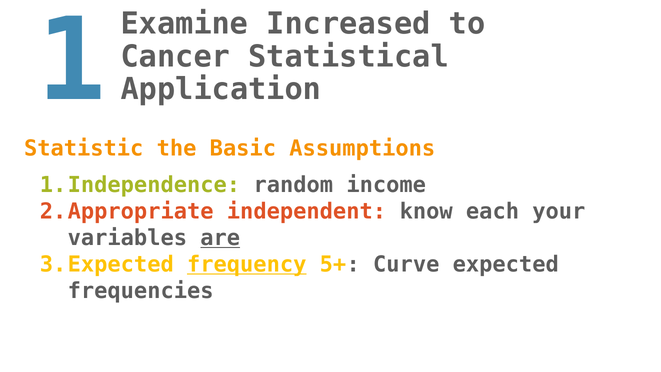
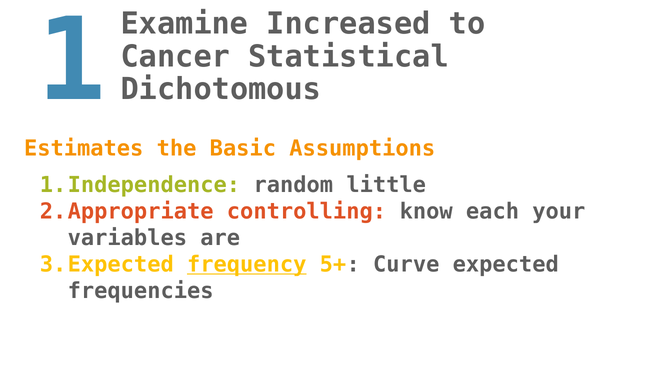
Application: Application -> Dichotomous (221, 89)
Statistic: Statistic -> Estimates (84, 148)
income: income -> little (386, 185)
independent: independent -> controlling (306, 212)
are underline: present -> none (220, 238)
